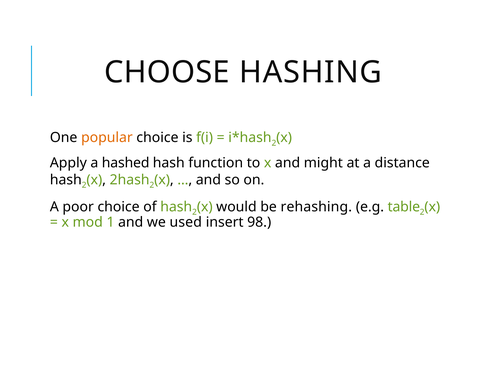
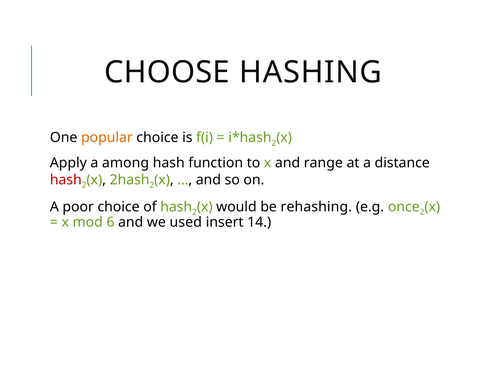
hashed: hashed -> among (126, 163)
might: might -> range (323, 163)
hash colour: black -> red (66, 180)
table: table -> once (404, 207)
1: 1 -> 6 (111, 222)
98: 98 -> 14 (259, 222)
